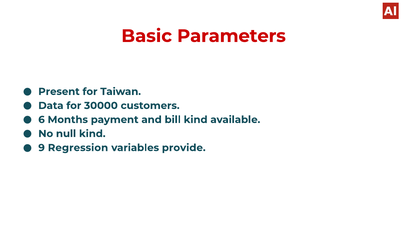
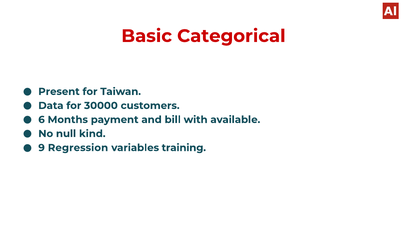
Parameters: Parameters -> Categorical (231, 36)
bill kind: kind -> with (196, 120)
provide: provide -> training (184, 148)
